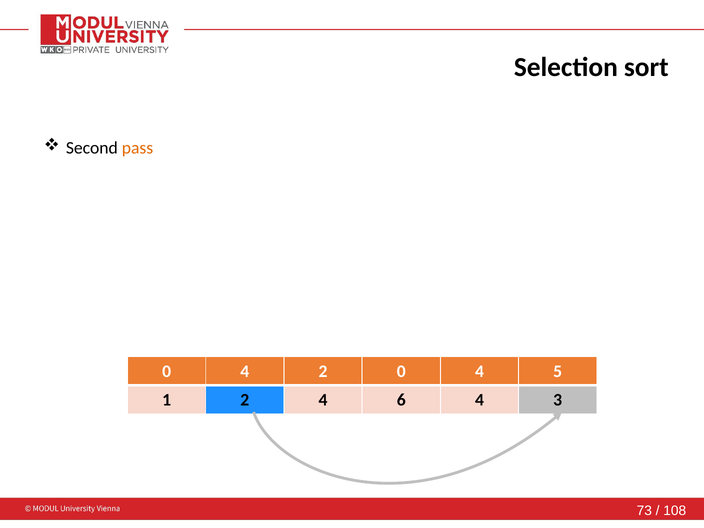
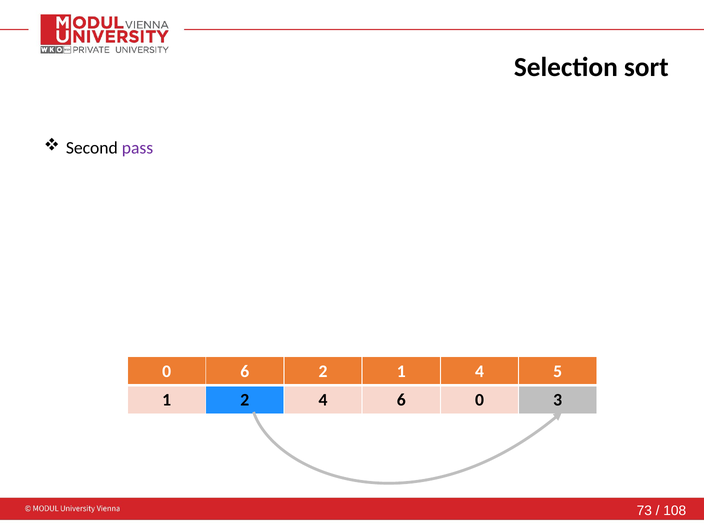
pass colour: orange -> purple (137, 148)
4: 4 -> 6 (245, 371)
2 0: 0 -> 1 (401, 371)
6 4: 4 -> 0 (479, 400)
